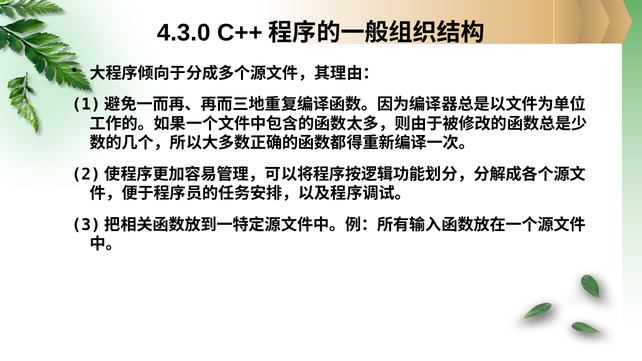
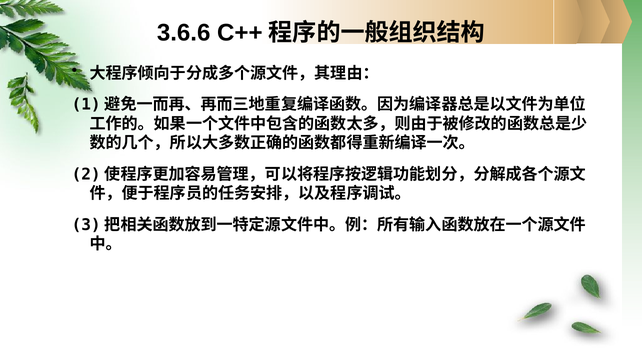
4.3.0: 4.3.0 -> 3.6.6 (184, 33)
